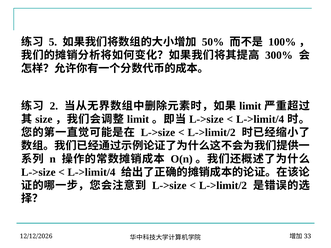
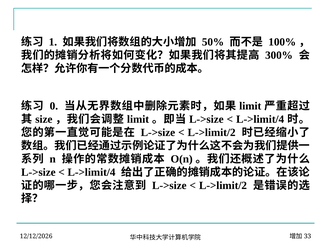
5: 5 -> 1 (53, 42)
2: 2 -> 0 (54, 106)
